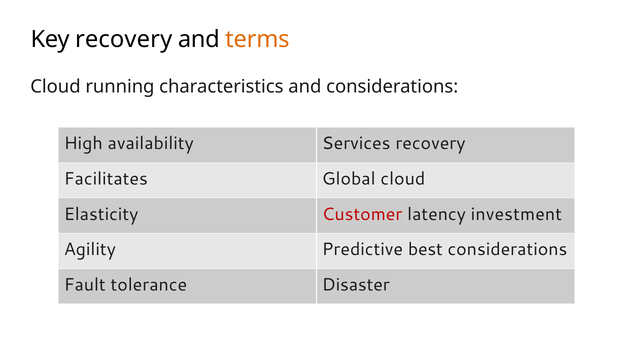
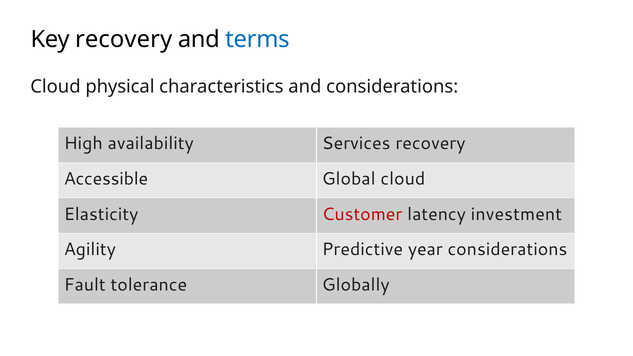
terms colour: orange -> blue (257, 40)
running: running -> physical (120, 87)
Facilitates: Facilitates -> Accessible (106, 179)
best: best -> year (425, 250)
Disaster: Disaster -> Globally (356, 285)
